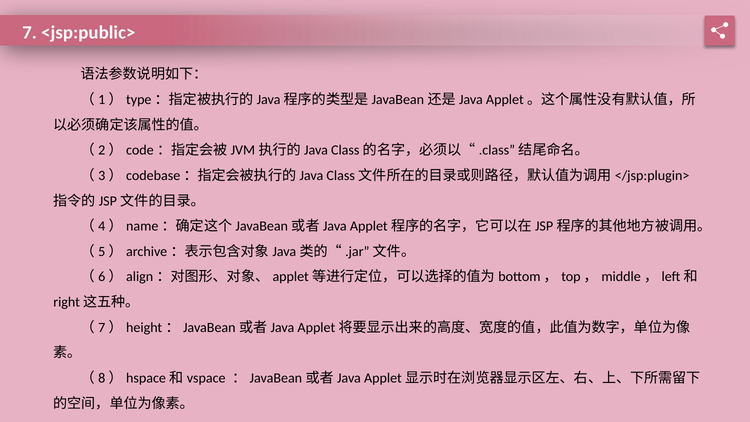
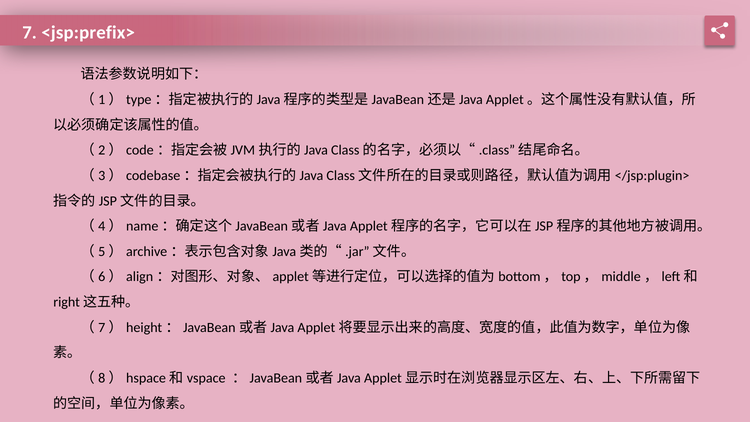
<jsp:public>: <jsp:public> -> <jsp:prefix> (88, 33)
